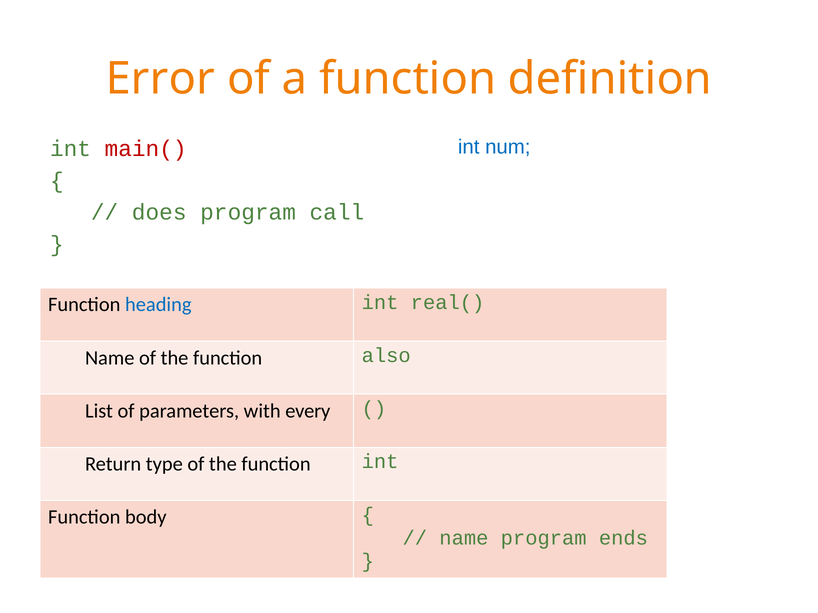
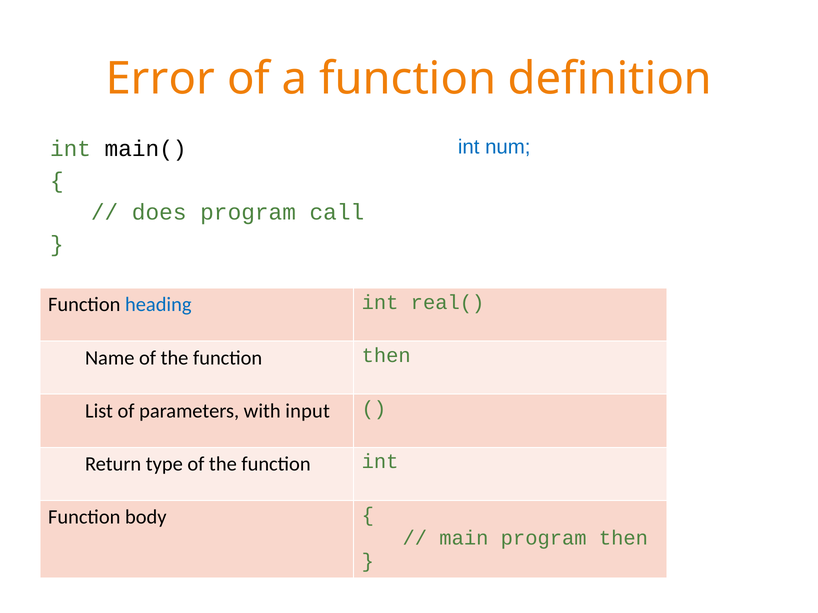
main( colour: red -> black (146, 149)
function also: also -> then (386, 356)
every: every -> input (308, 411)
name: name -> main (464, 538)
program ends: ends -> then (623, 538)
